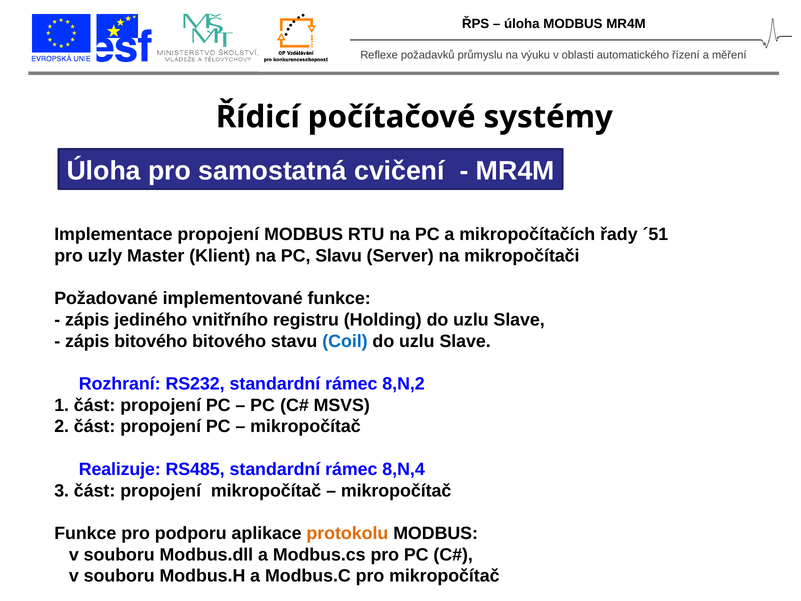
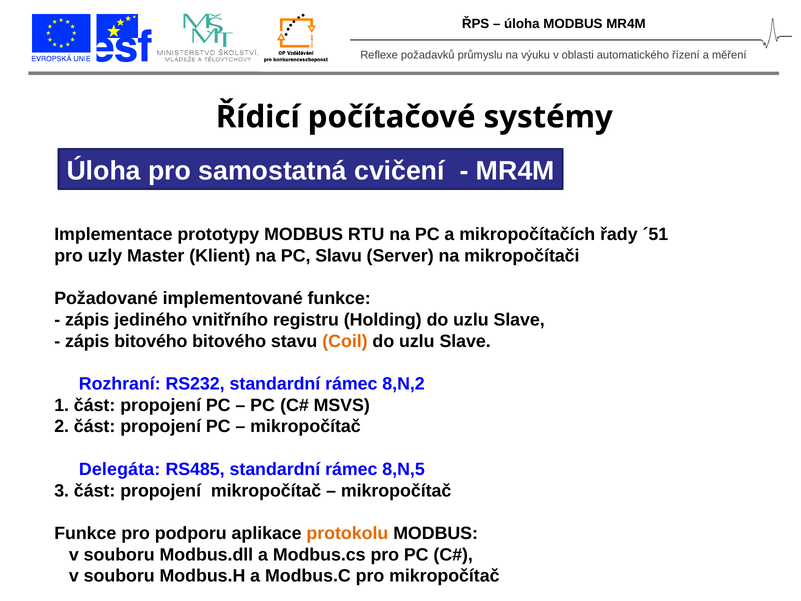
Implementace propojení: propojení -> prototypy (218, 234)
Coil colour: blue -> orange (345, 341)
Realizuje: Realizuje -> Delegáta (120, 469)
8,N,4: 8,N,4 -> 8,N,5 (404, 469)
